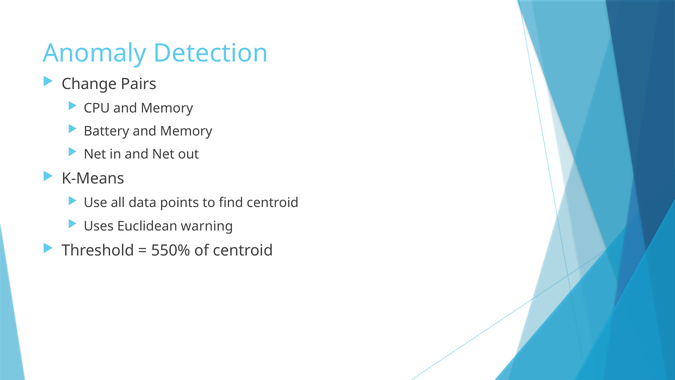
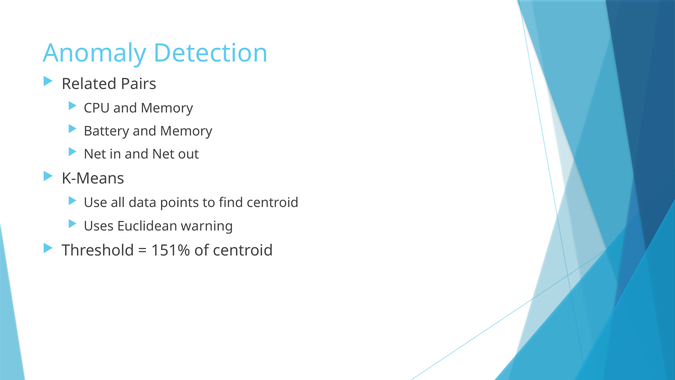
Change: Change -> Related (89, 84)
550%: 550% -> 151% (171, 250)
